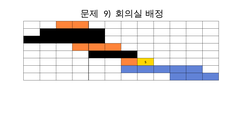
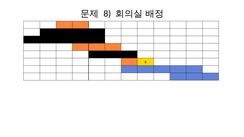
9: 9 -> 8 (107, 14)
